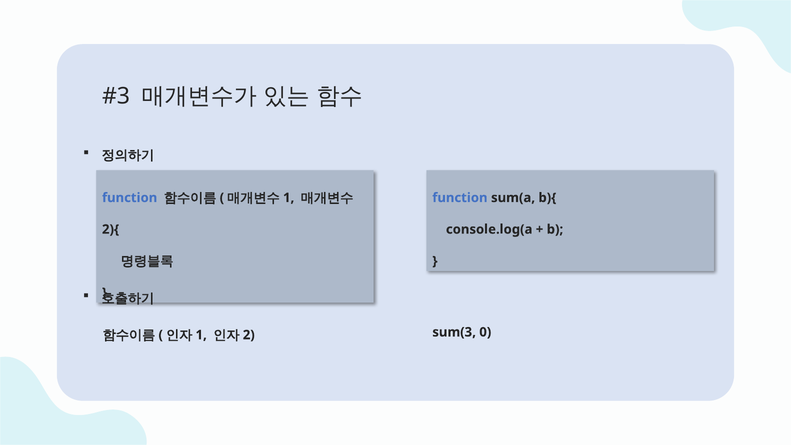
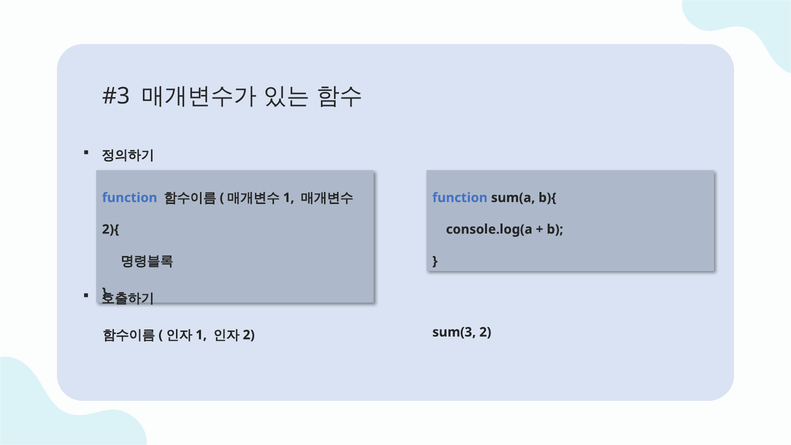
sum(3 0: 0 -> 2 (485, 332)
